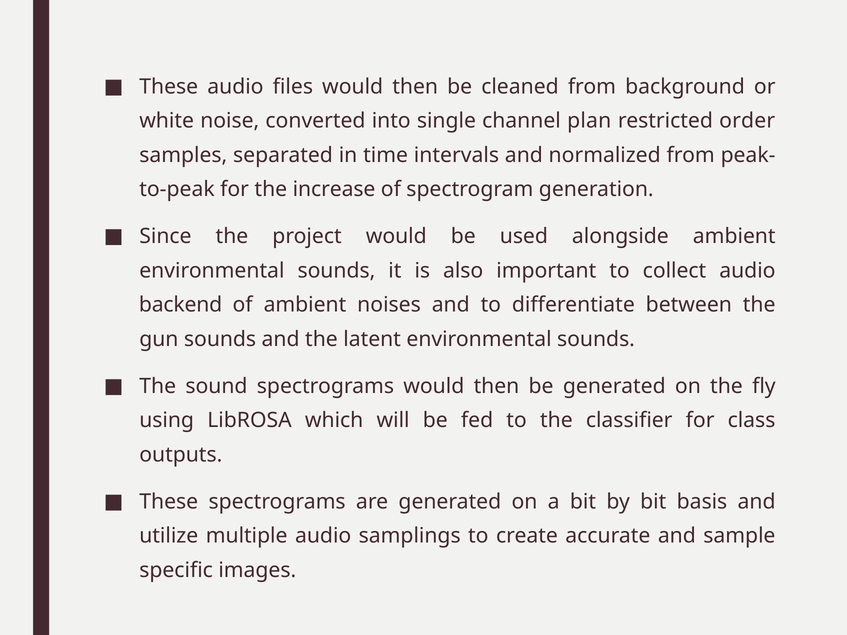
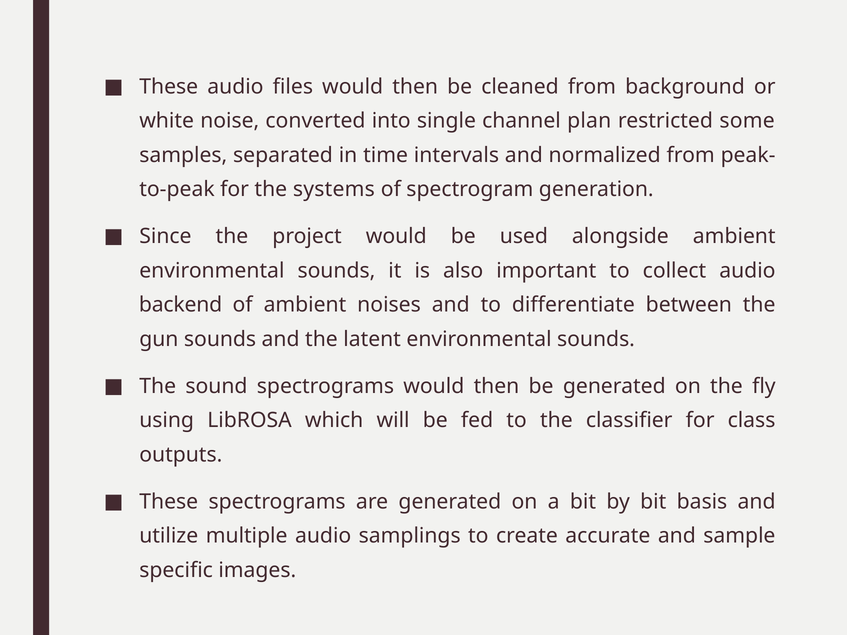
order: order -> some (747, 121)
increase: increase -> systems (334, 190)
